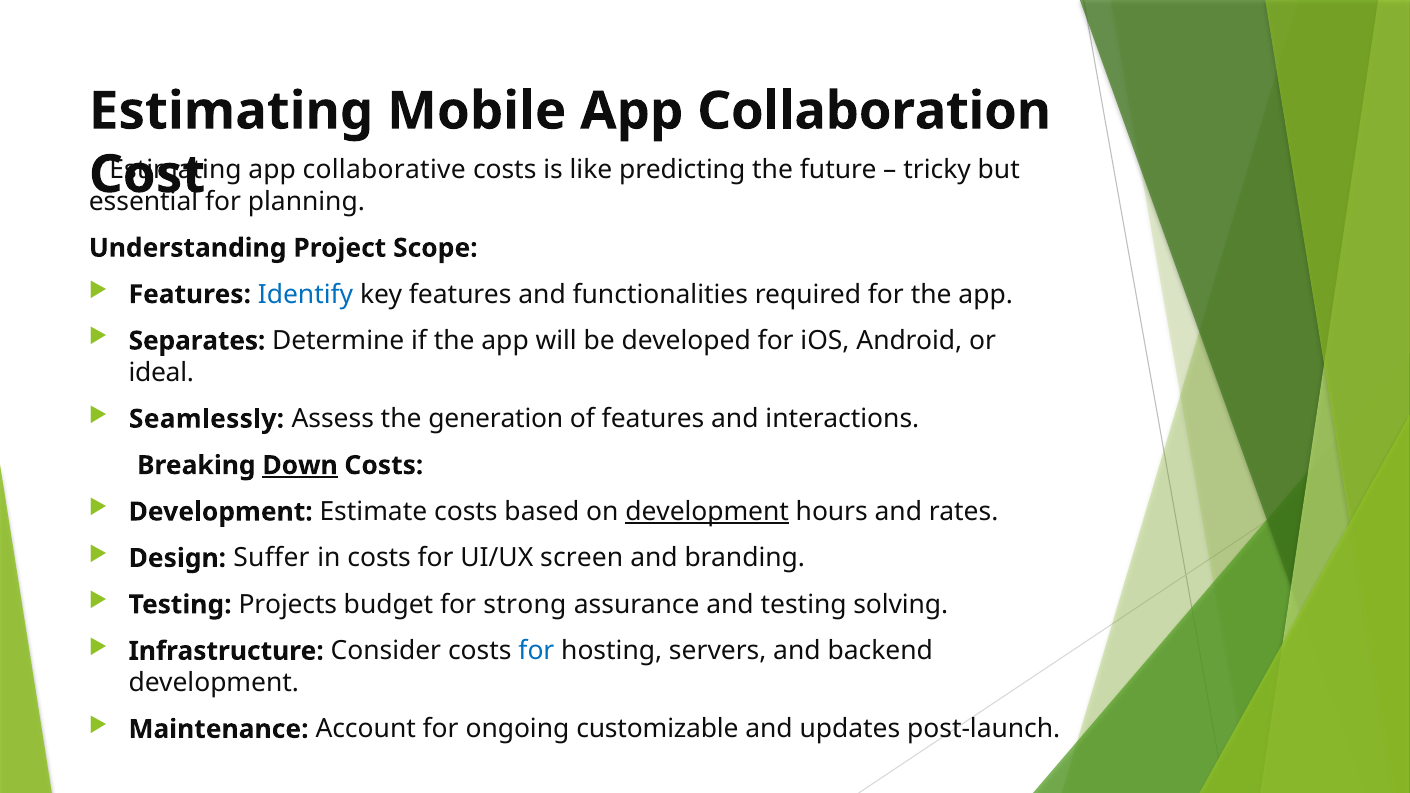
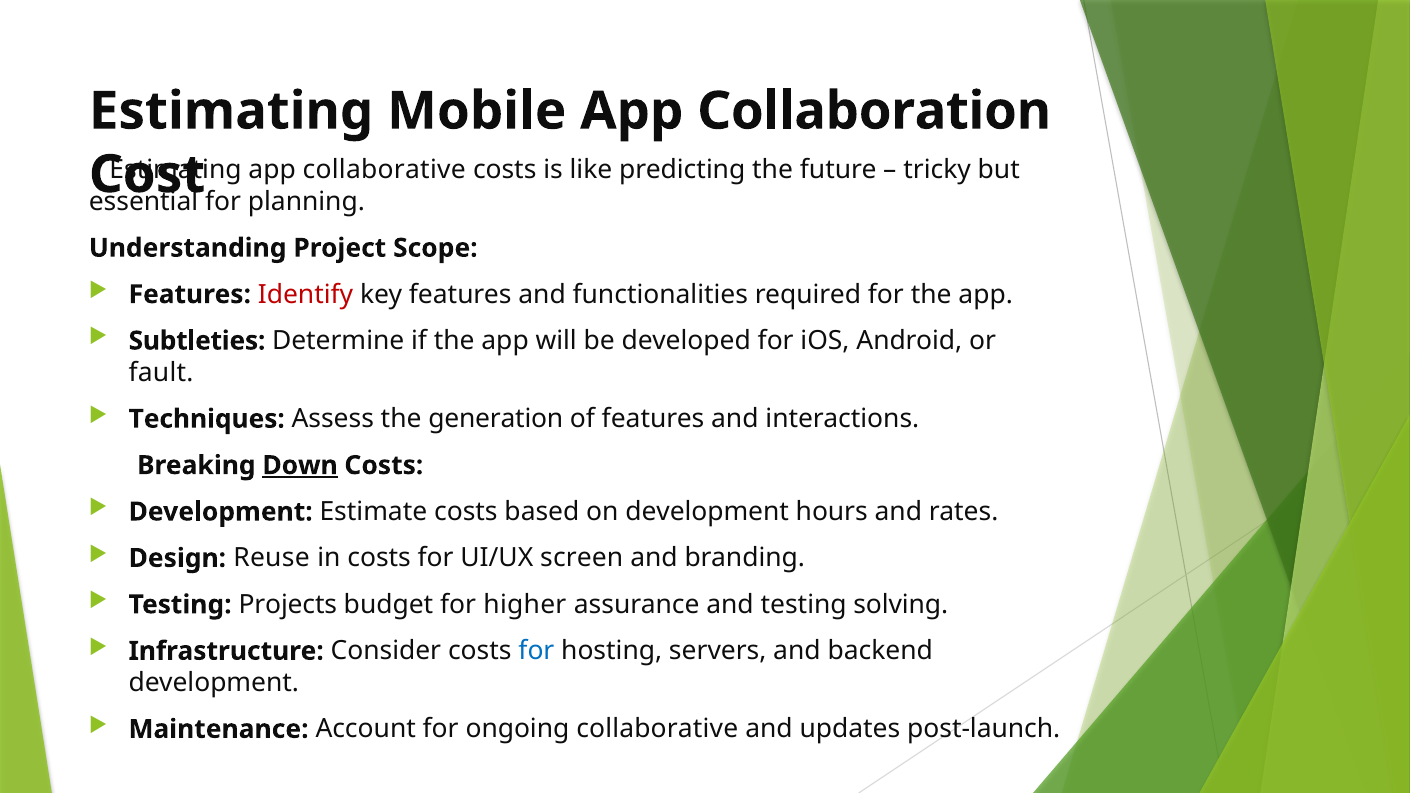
Identify colour: blue -> red (306, 294)
Separates: Separates -> Subtleties (197, 341)
ideal: ideal -> fault (161, 373)
Seamlessly: Seamlessly -> Techniques (207, 419)
development underline: present -> none (707, 512)
Suffer: Suffer -> Reuse (272, 558)
strong: strong -> higher (525, 605)
ongoing customizable: customizable -> collaborative (657, 729)
